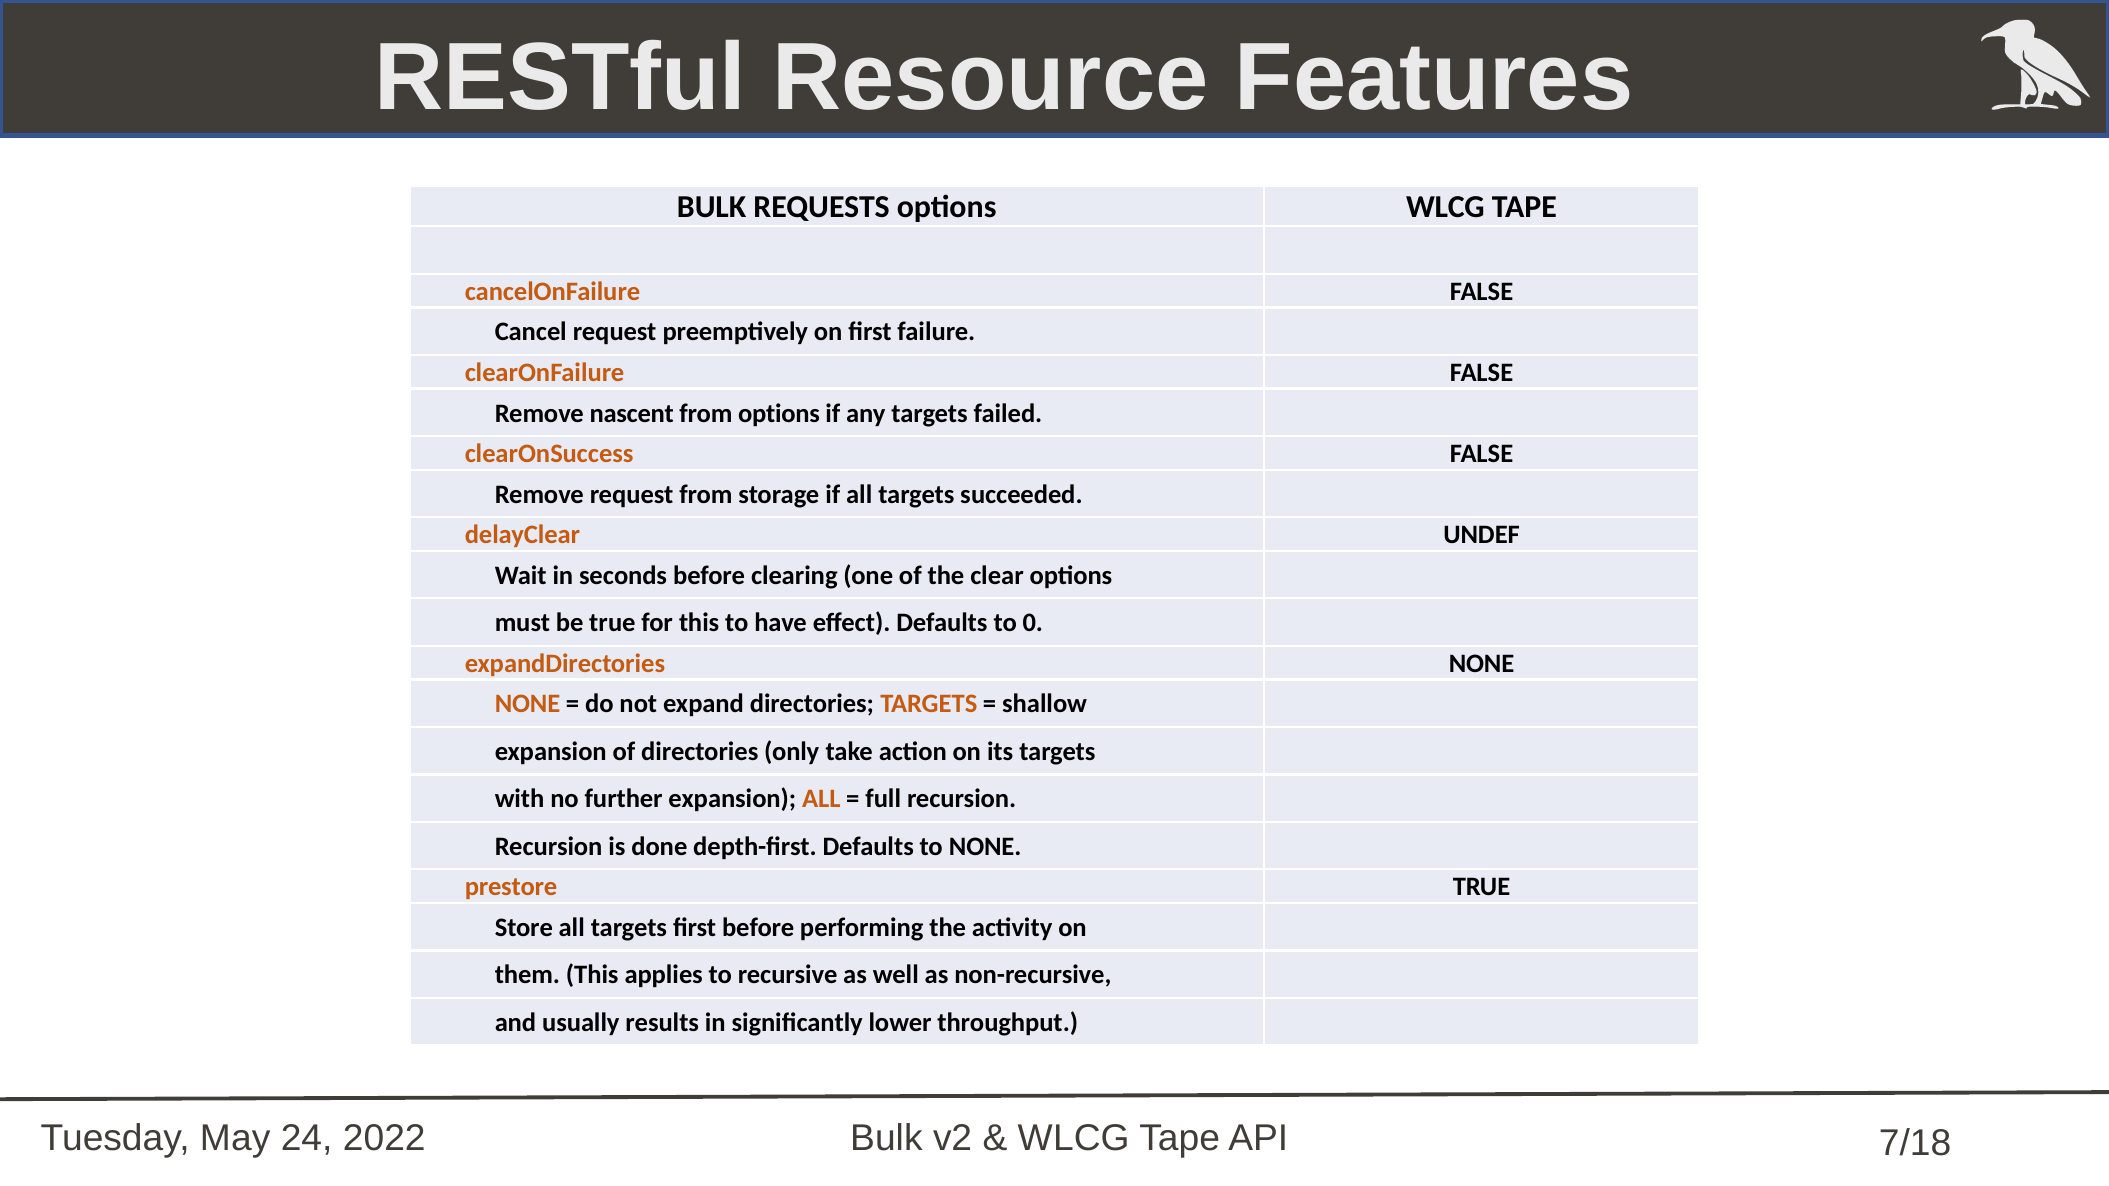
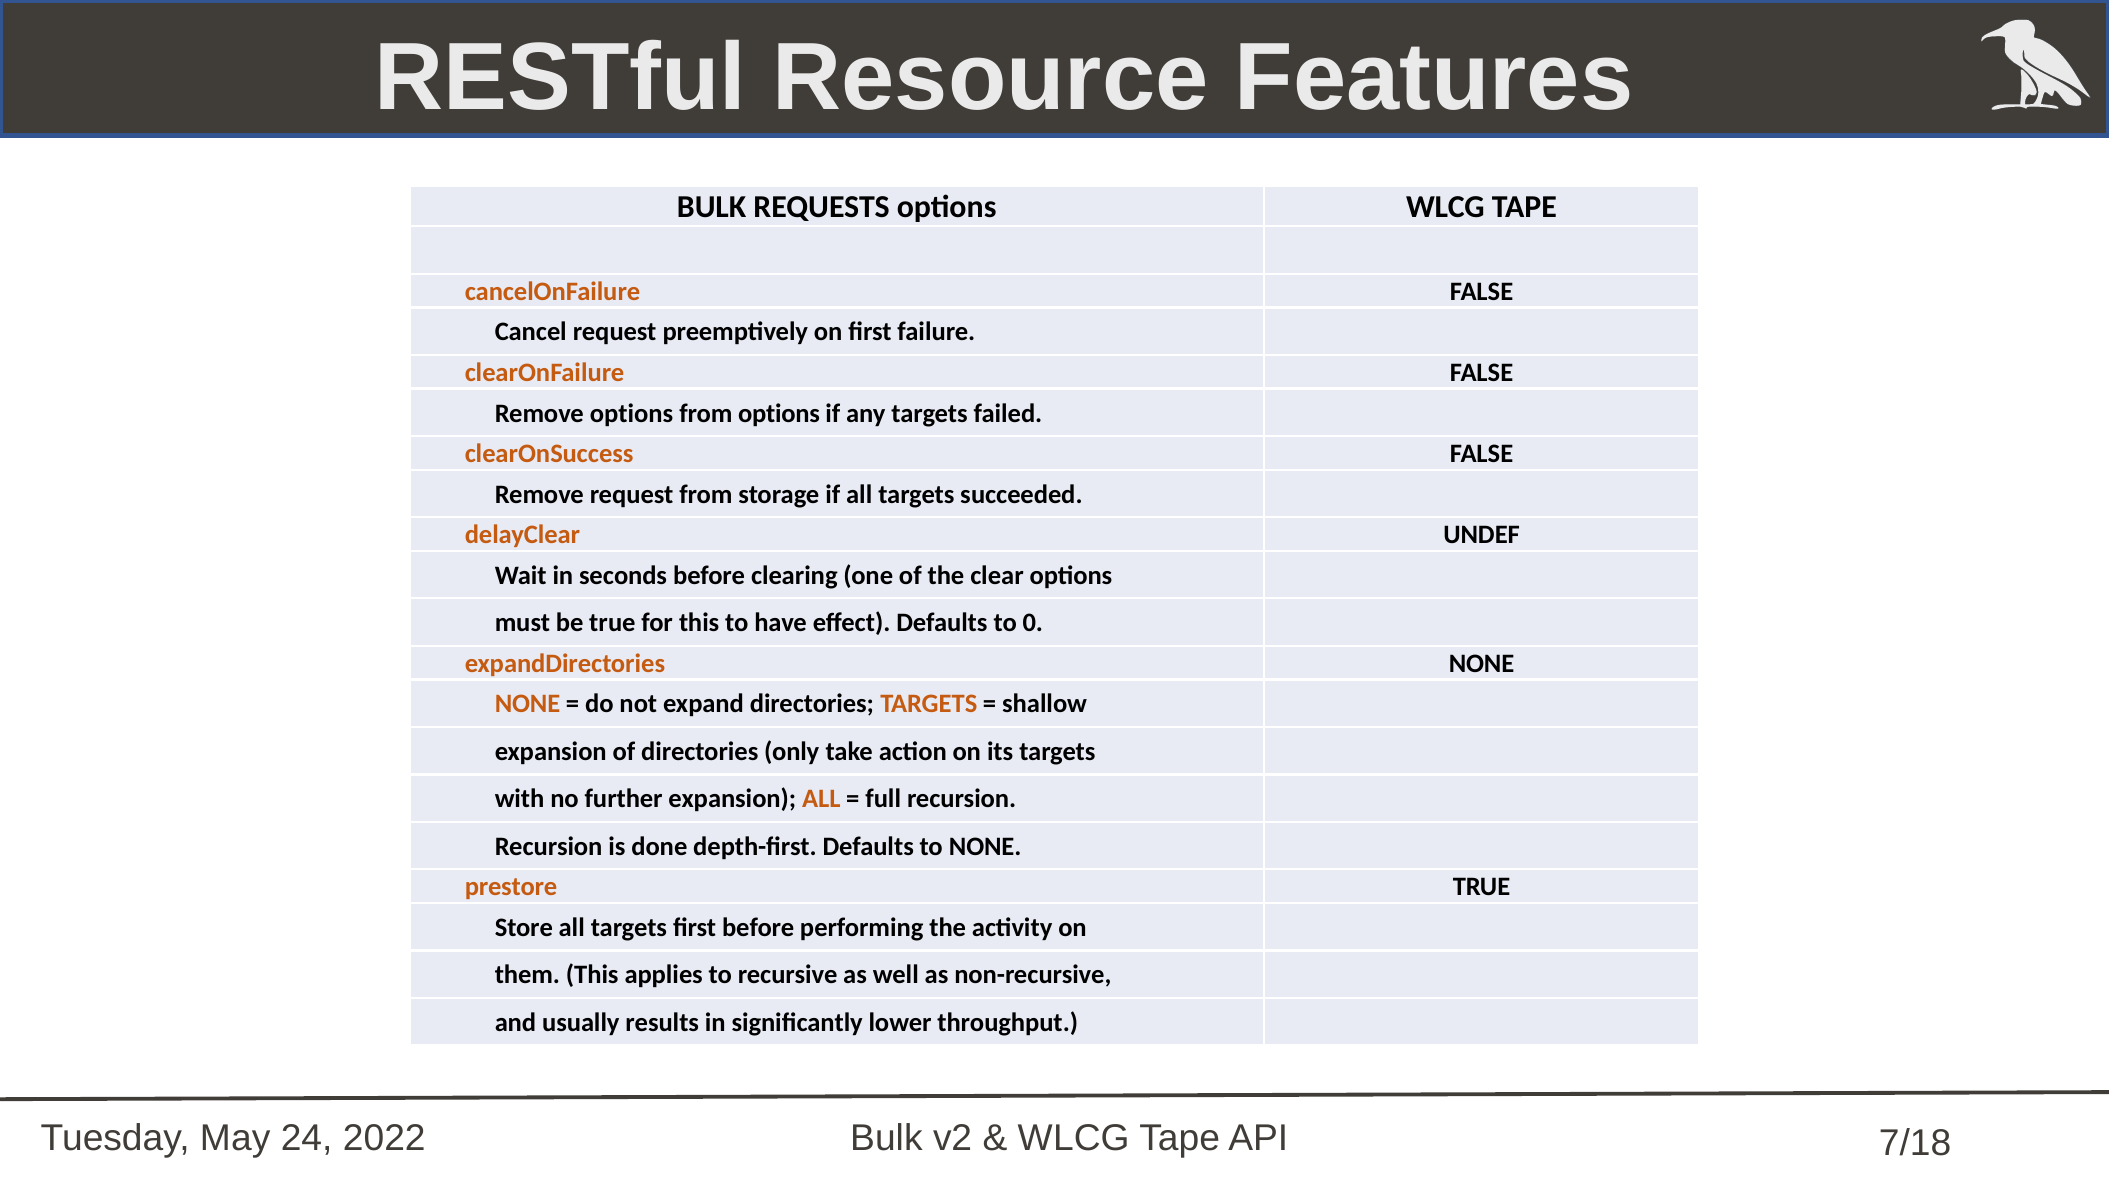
Remove nascent: nascent -> options (632, 413)
